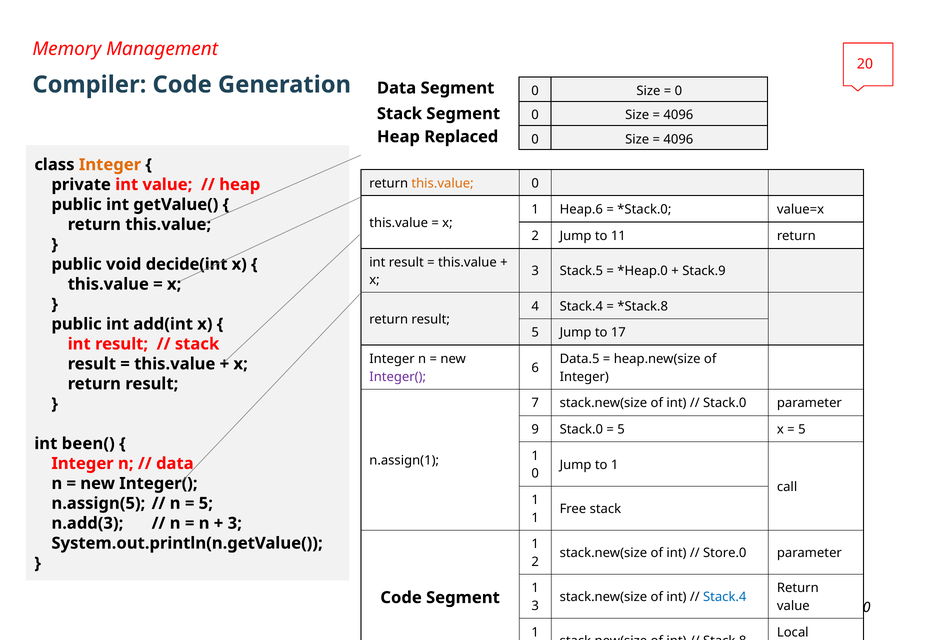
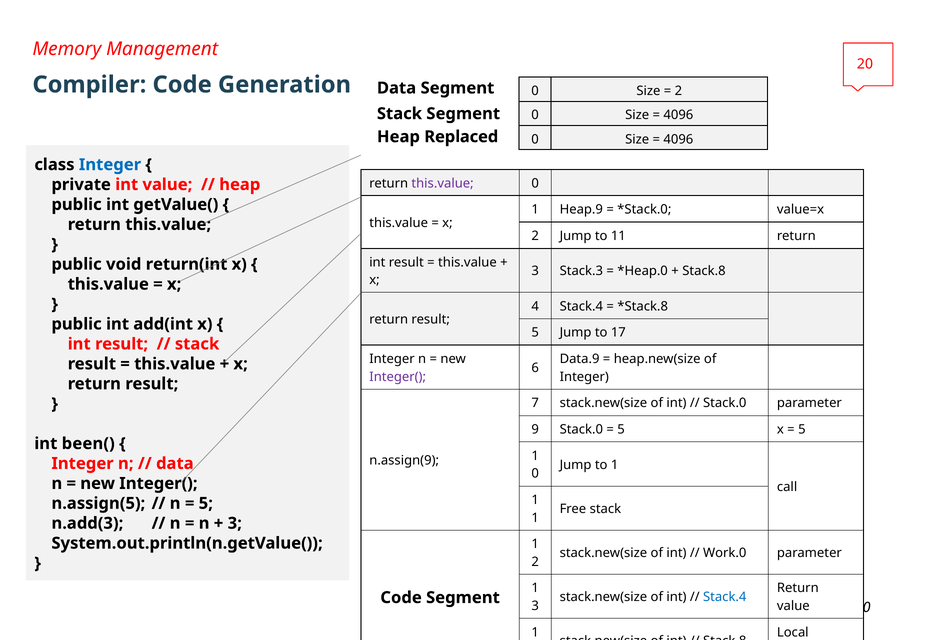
0: 0 -> 2 (678, 91)
Integer colour: orange -> blue (110, 165)
this.value colour: orange -> purple (443, 183)
Heap.6: Heap.6 -> Heap.9 (581, 210)
decide(int: decide(int -> return(int (187, 264)
Stack.5: Stack.5 -> Stack.3 (581, 271)
Stack.9: Stack.9 -> Stack.8 (704, 271)
Data.5: Data.5 -> Data.9 (580, 359)
n.assign(1: n.assign(1 -> n.assign(9 (404, 461)
Store.0: Store.0 -> Work.0 (725, 553)
